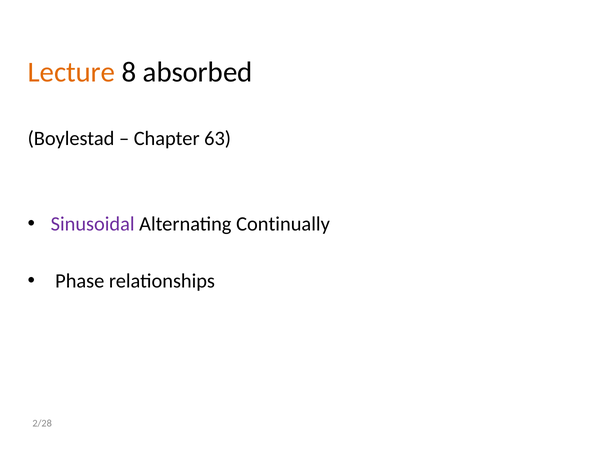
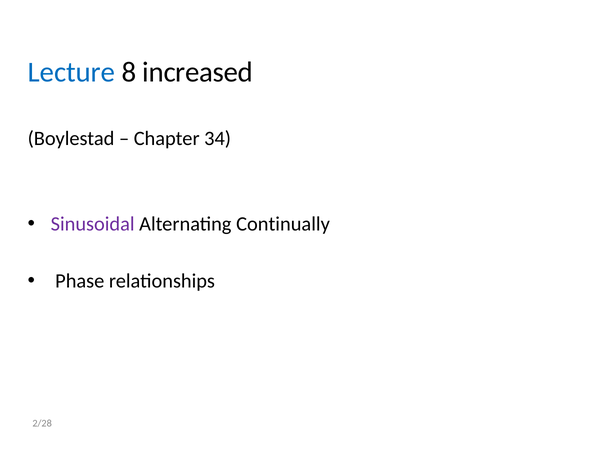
Lecture colour: orange -> blue (71, 72)
absorbed: absorbed -> increased (198, 72)
63: 63 -> 34 (218, 138)
